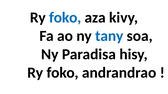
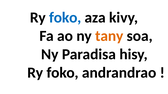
tany colour: blue -> orange (109, 36)
